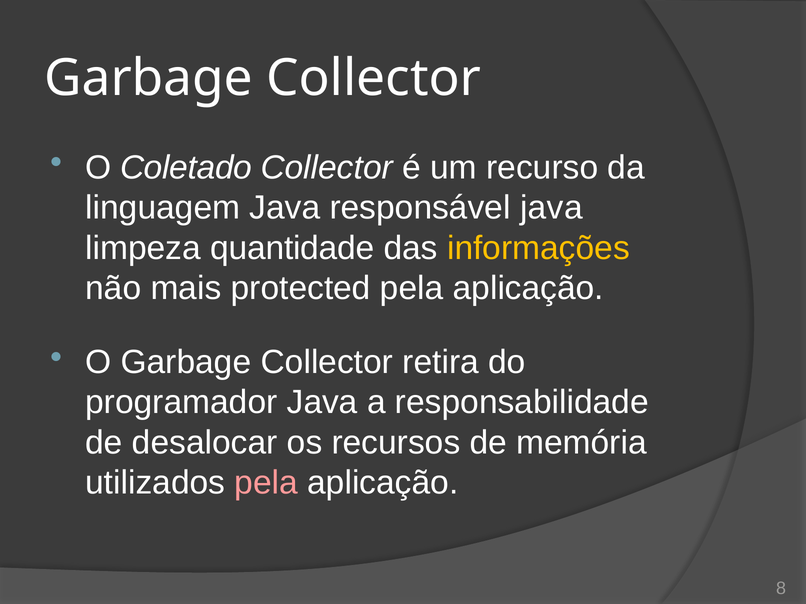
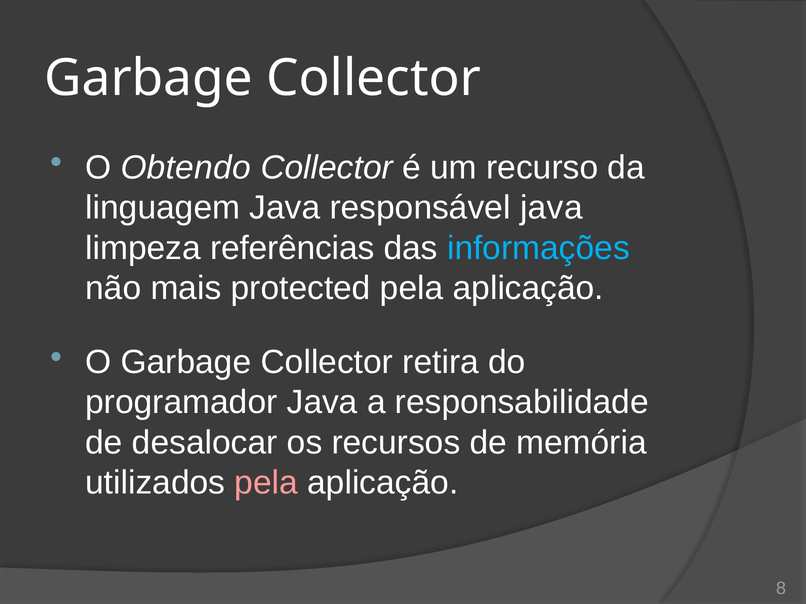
Coletado: Coletado -> Obtendo (186, 168)
quantidade: quantidade -> referências (292, 248)
informações colour: yellow -> light blue (538, 248)
